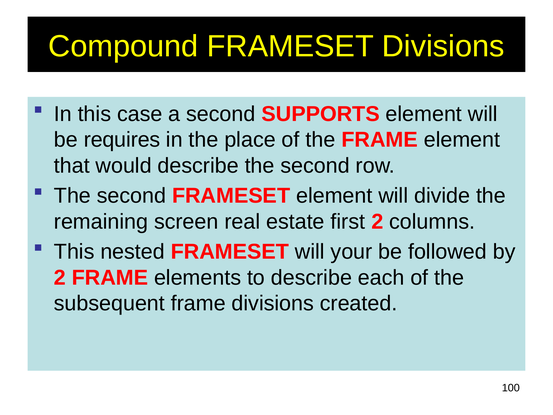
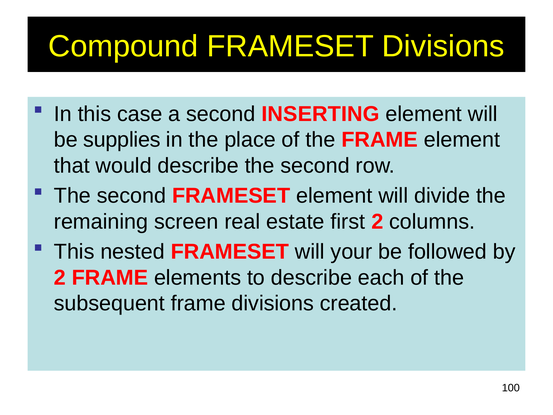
SUPPORTS: SUPPORTS -> INSERTING (321, 114)
requires: requires -> supplies (122, 140)
